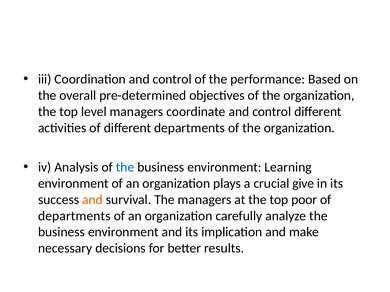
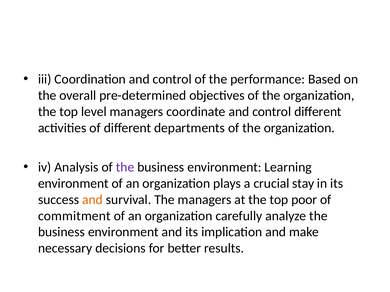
the colour: blue -> purple (125, 167)
give: give -> stay (303, 184)
departments: departments -> commitment (74, 216)
